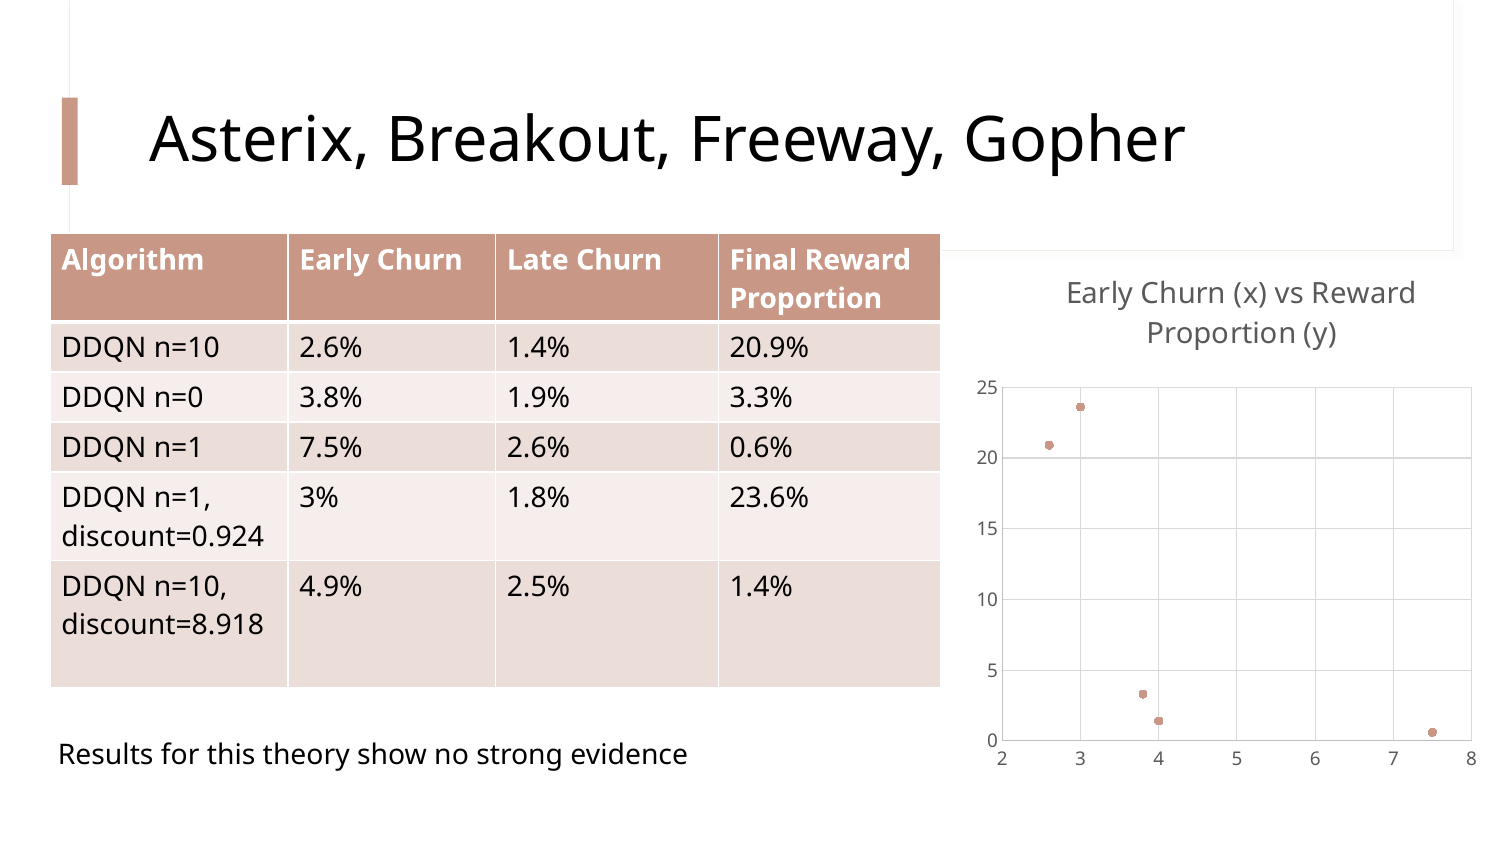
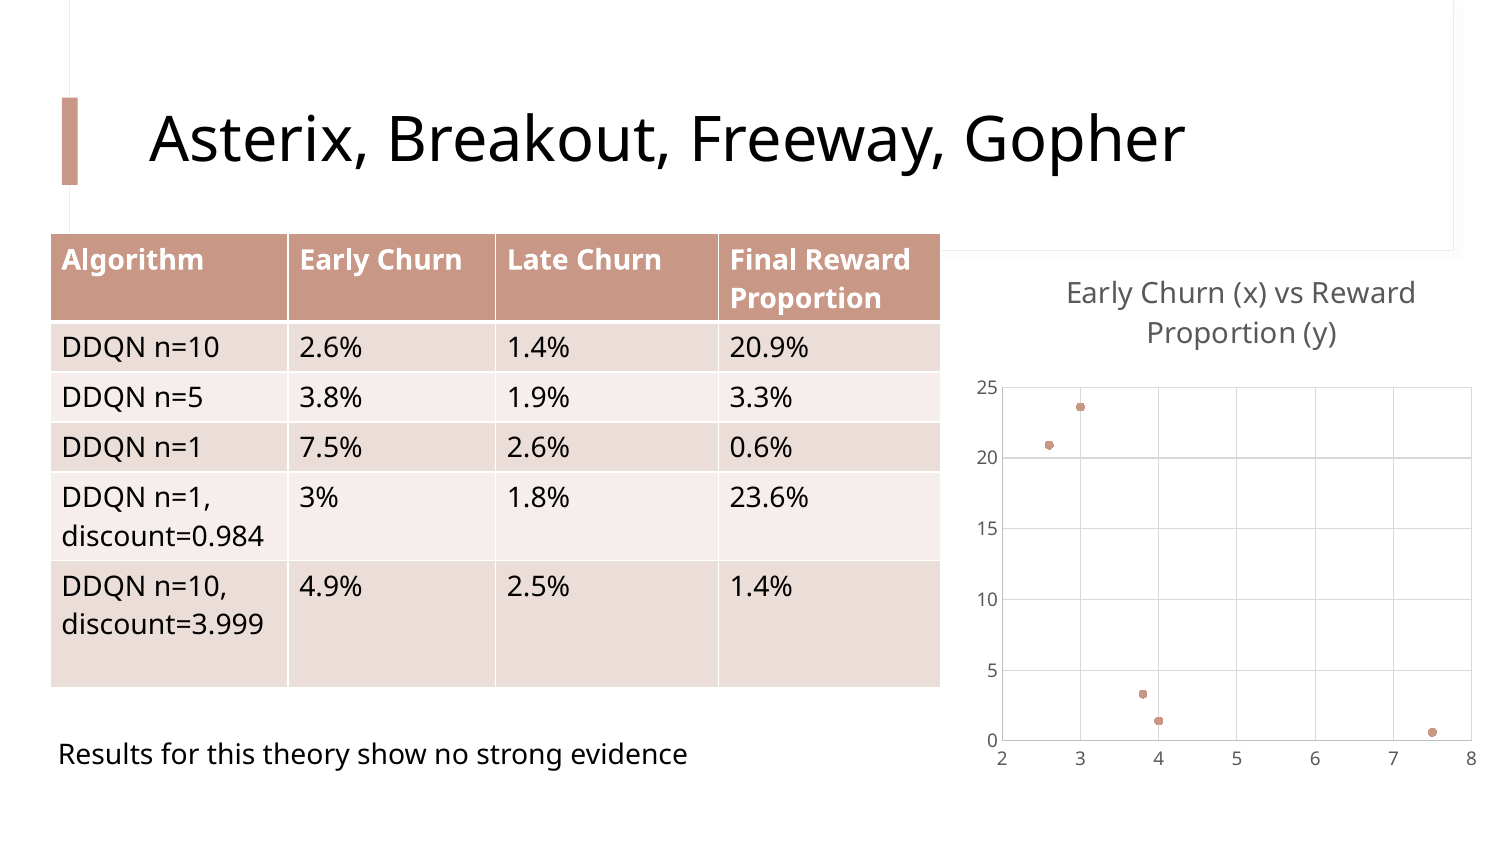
n=0: n=0 -> n=5 (179, 399)
discount=0.924: discount=0.924 -> discount=0.984 (163, 537)
discount=8.918: discount=8.918 -> discount=3.999 (163, 625)
